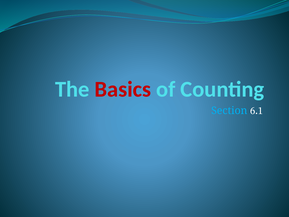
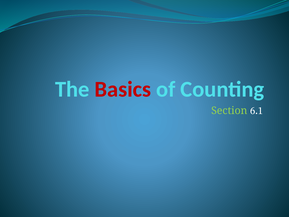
Section colour: light blue -> light green (229, 110)
